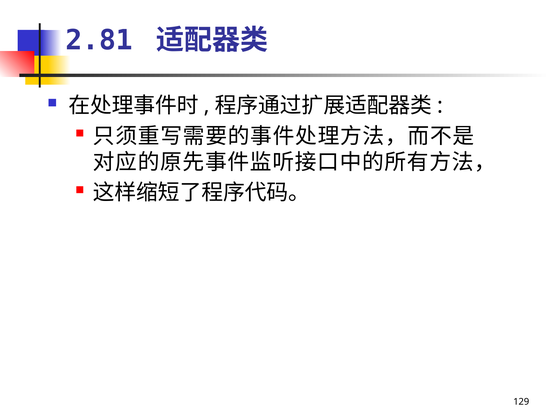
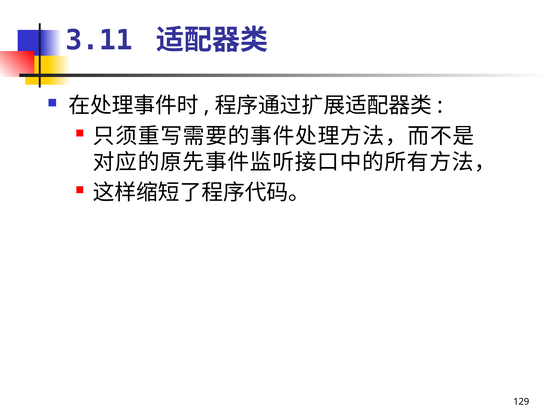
2.81: 2.81 -> 3.11 (99, 40)
